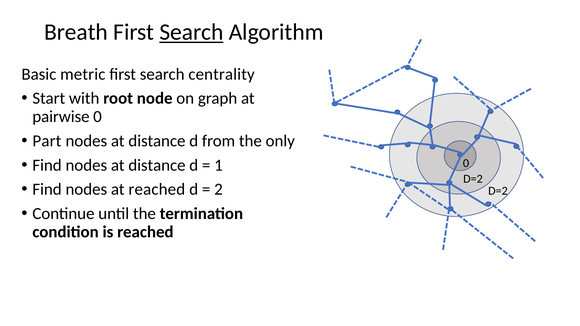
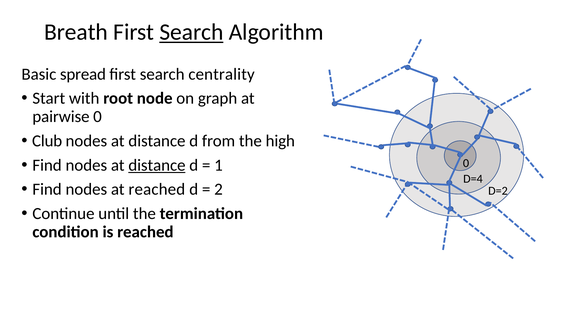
metric: metric -> spread (83, 74)
Part: Part -> Club (47, 141)
only: only -> high (280, 141)
distance underline: none -> present (157, 165)
D=2: D=2 -> D=4 (473, 179)
